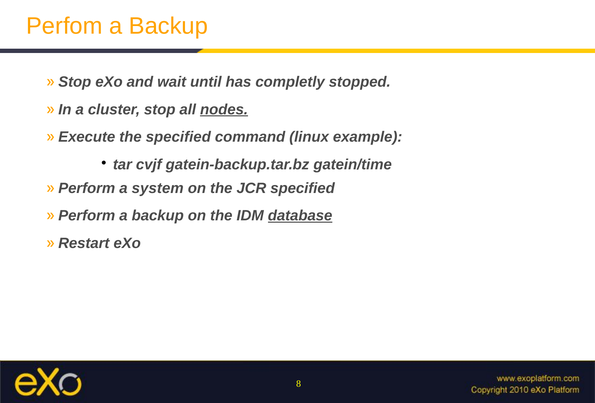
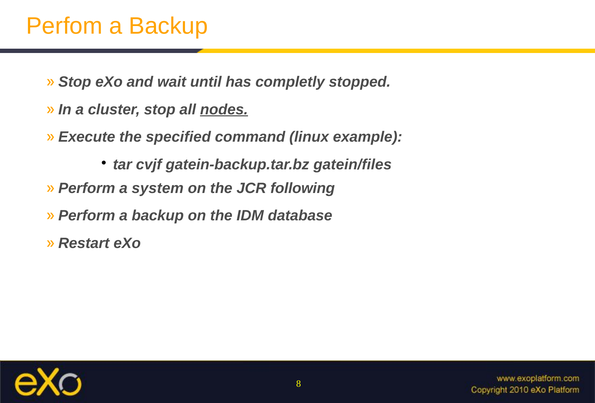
gatein/time: gatein/time -> gatein/files (353, 165)
JCR specified: specified -> following (303, 188)
database underline: present -> none (300, 216)
